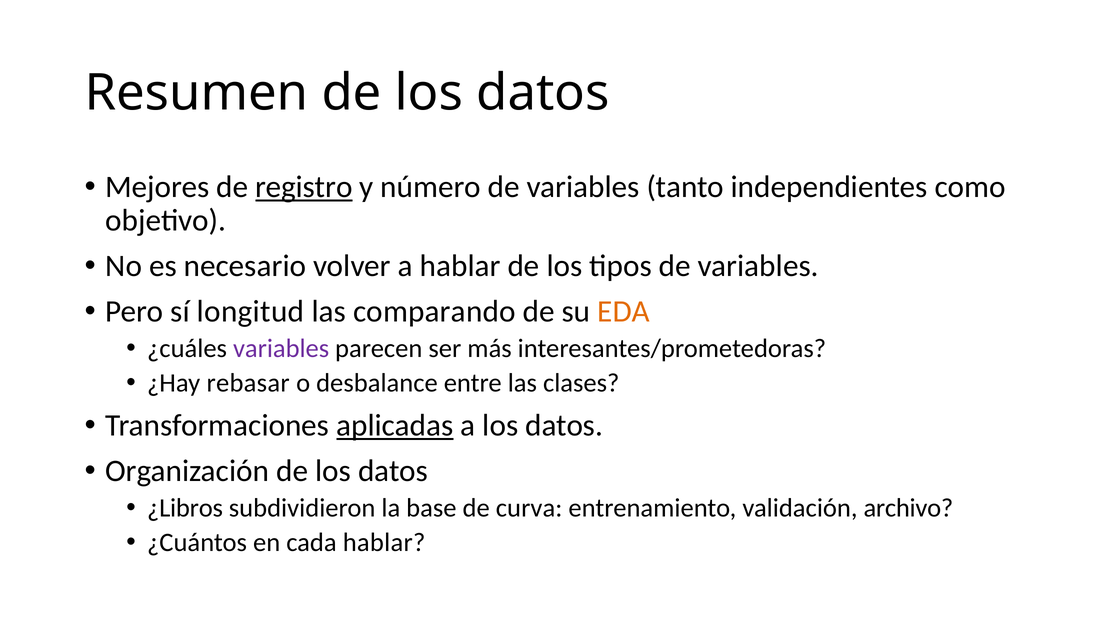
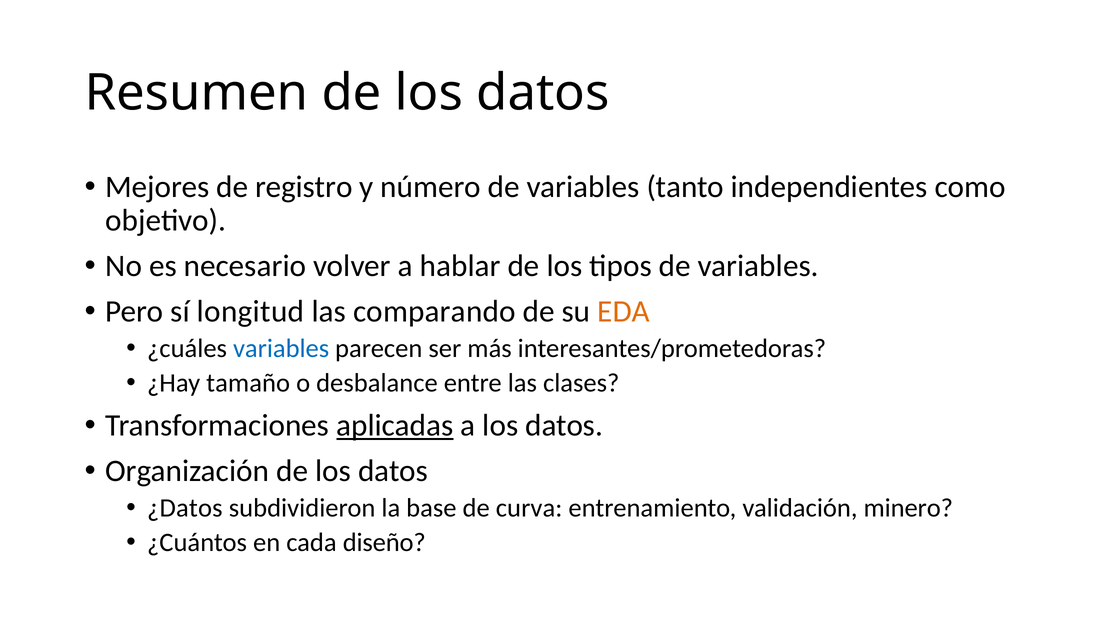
registro underline: present -> none (304, 187)
variables colour: purple -> blue (281, 349)
rebasar: rebasar -> tamaño (248, 383)
¿Libros: ¿Libros -> ¿Datos (185, 508)
archivo: archivo -> minero (908, 508)
cada hablar: hablar -> diseño (384, 543)
